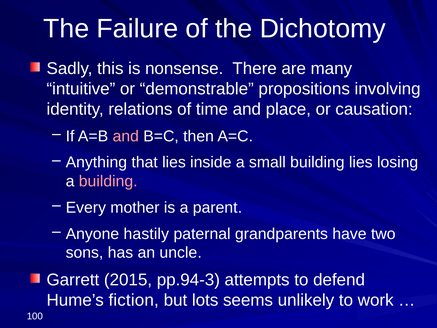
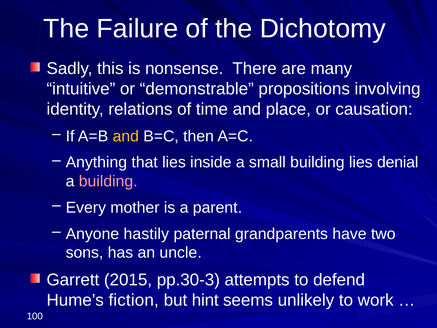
and colour: pink -> yellow (126, 136)
losing: losing -> denial (398, 162)
pp.94-3: pp.94-3 -> pp.30-3 (188, 280)
lots: lots -> hint (205, 300)
